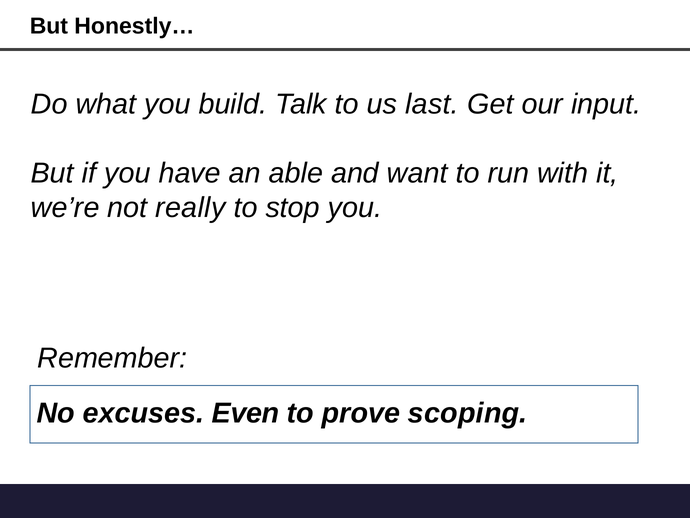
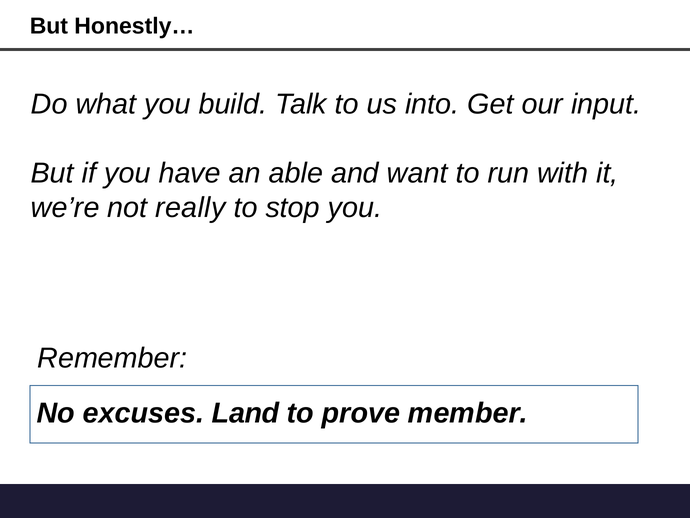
last: last -> into (432, 104)
Even: Even -> Land (246, 413)
scoping: scoping -> member (468, 413)
